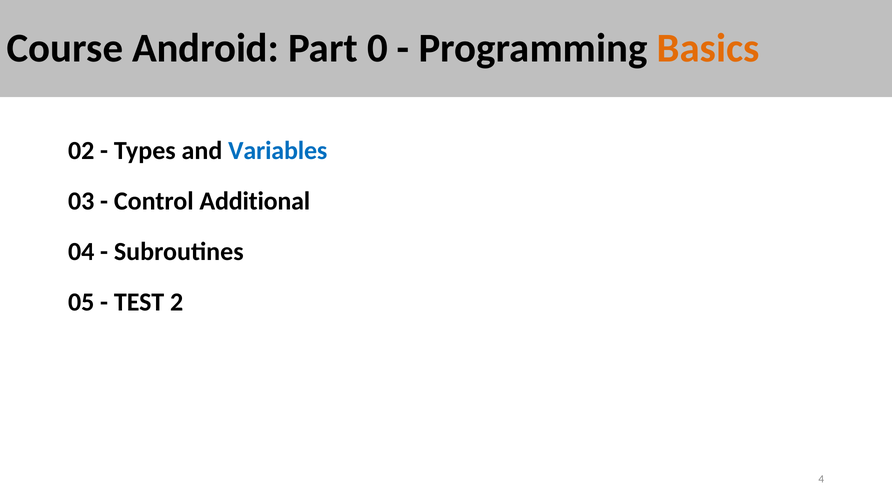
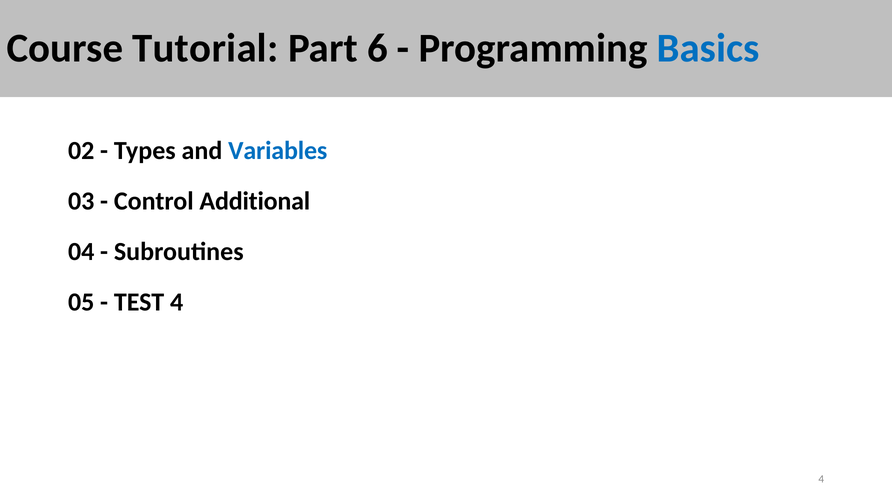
Android: Android -> Tutorial (205, 48)
0: 0 -> 6 (377, 48)
Basics colour: orange -> blue (708, 48)
TEST 2: 2 -> 4 (177, 302)
